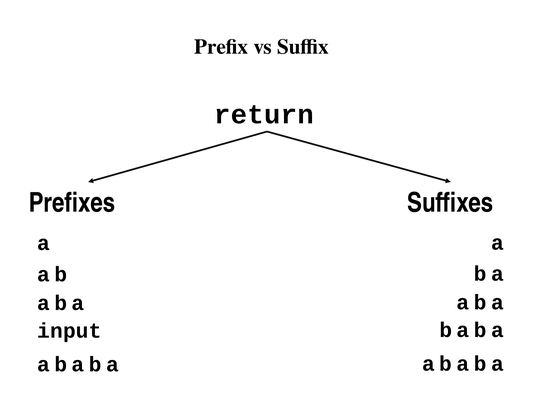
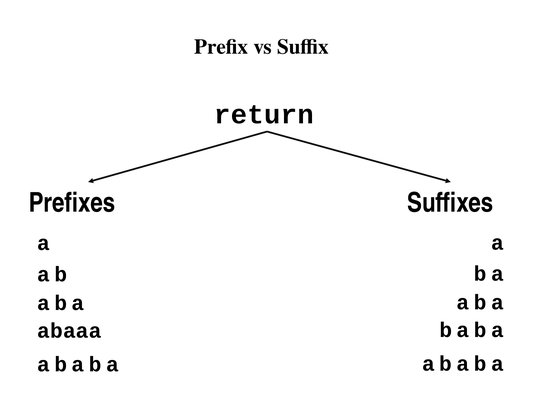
input: input -> abaaa (69, 330)
